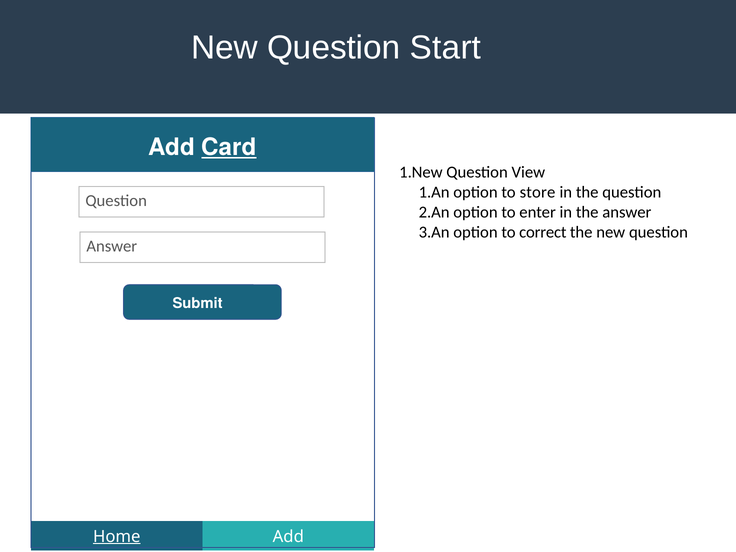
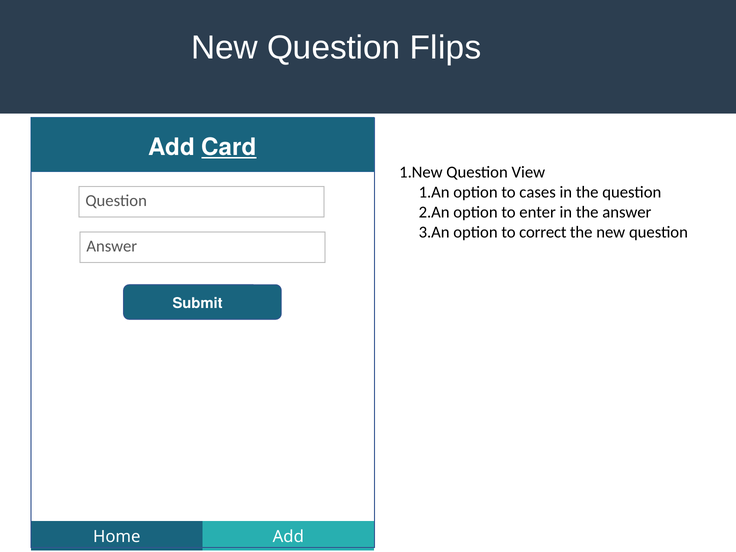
Start: Start -> Flips (445, 48)
store: store -> cases (538, 192)
Home underline: present -> none (117, 536)
